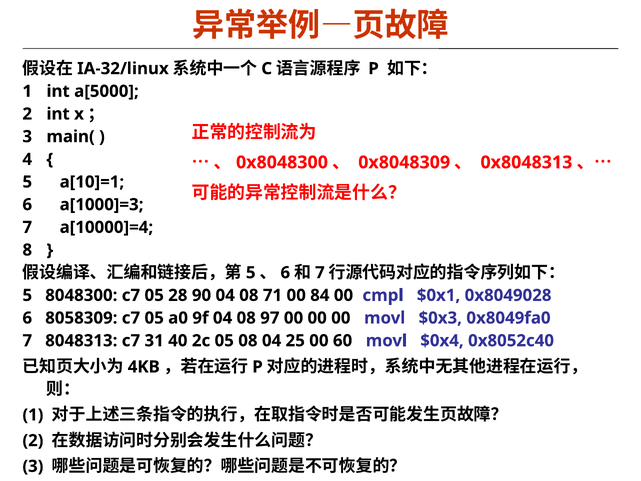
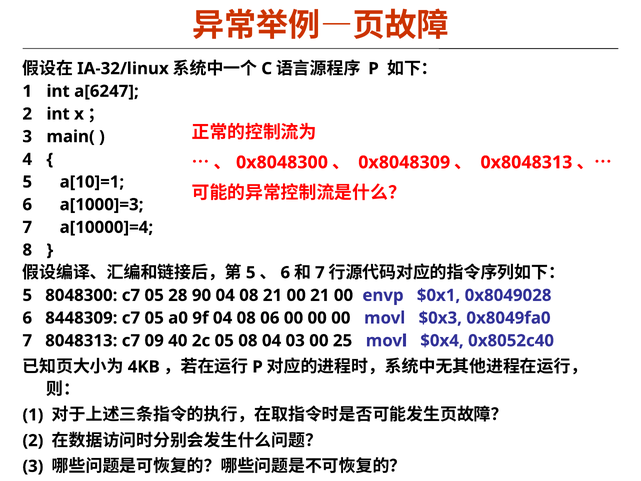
a[5000: a[5000 -> a[6247 (106, 91)
08 71: 71 -> 21 (272, 295)
00 84: 84 -> 21 (320, 295)
cmpl: cmpl -> envp (383, 295)
8058309: 8058309 -> 8448309 (81, 318)
97: 97 -> 06 (270, 318)
31: 31 -> 09 (154, 341)
25: 25 -> 03 (295, 341)
60: 60 -> 25 (343, 341)
